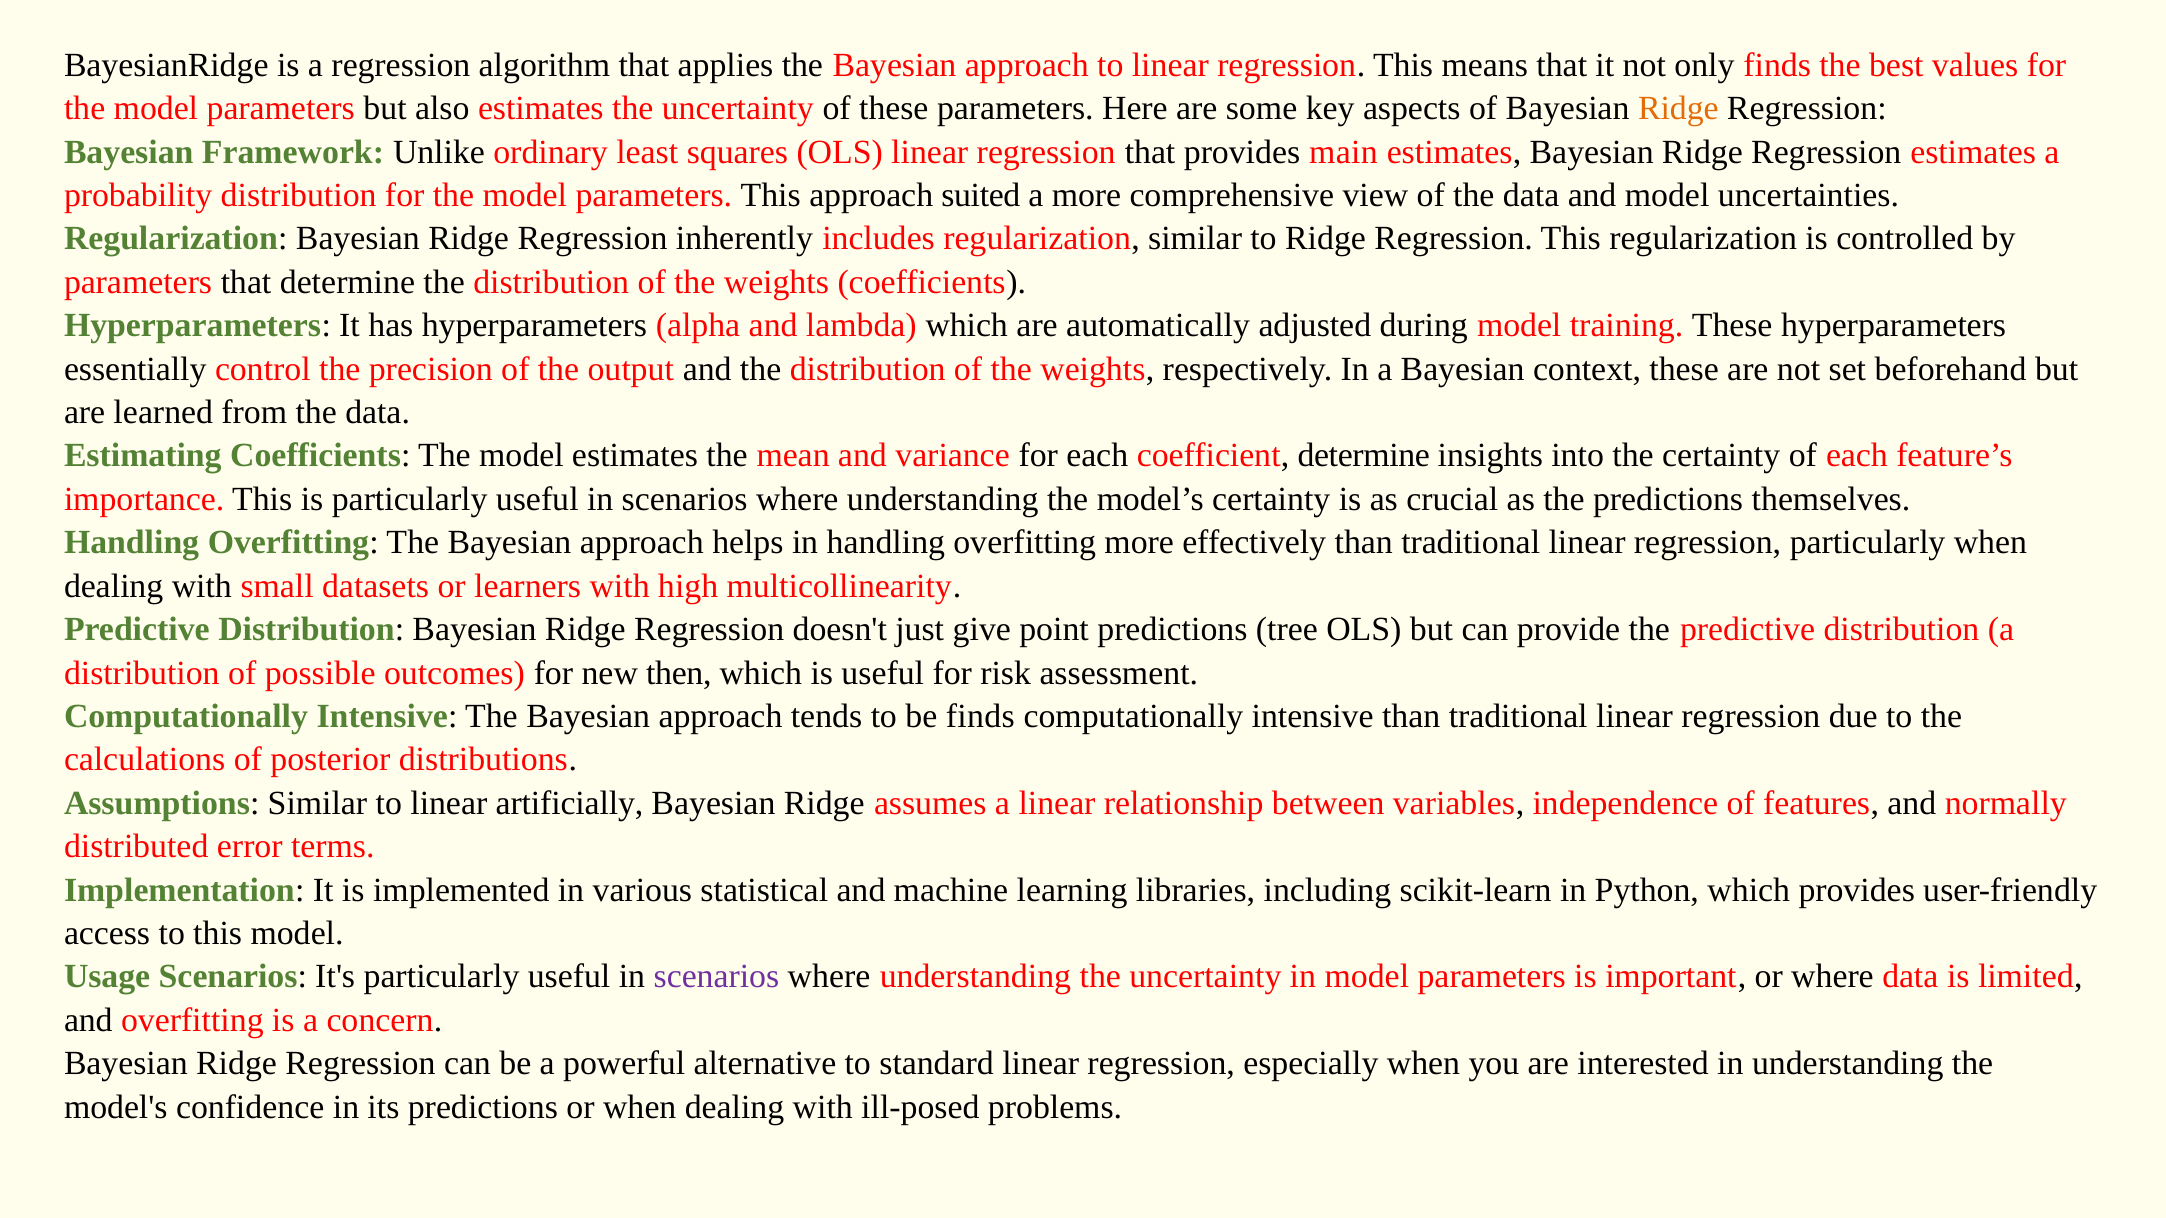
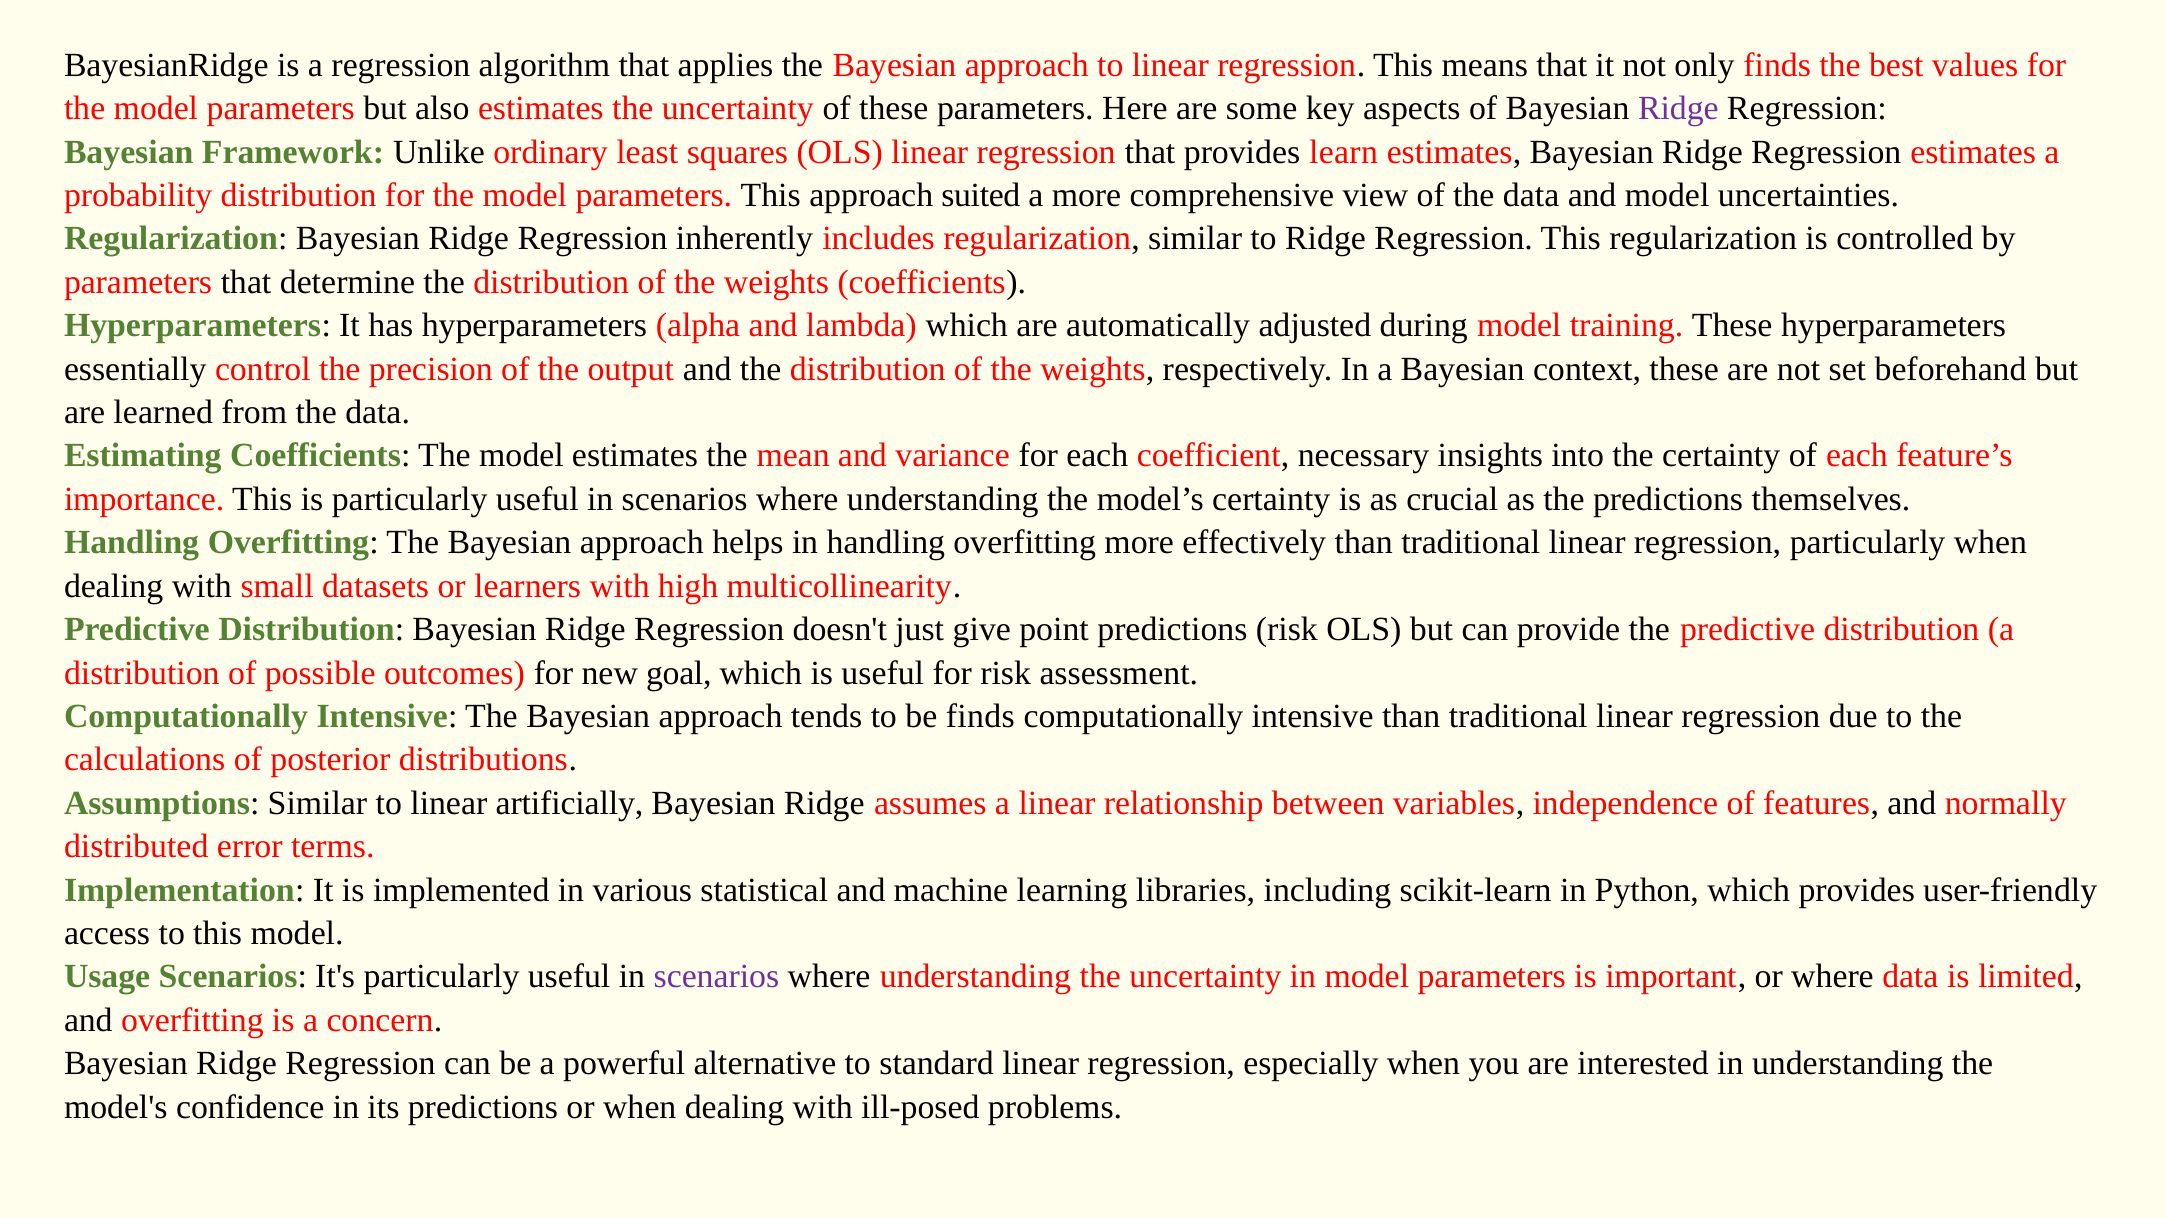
Ridge colour: orange -> purple (1678, 109)
main: main -> learn (1344, 152)
coefficient determine: determine -> necessary (1364, 456)
predictions tree: tree -> risk (1287, 630)
then: then -> goal (679, 673)
